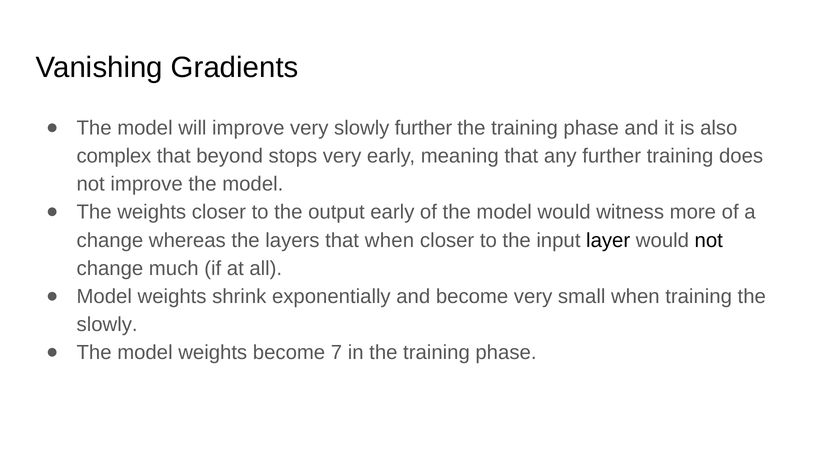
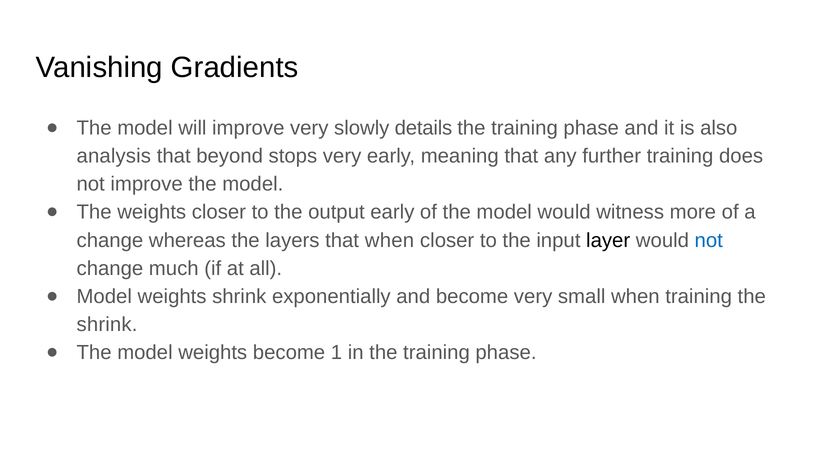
slowly further: further -> details (423, 128)
complex: complex -> analysis (114, 156)
not colour: black -> blue (709, 240)
slowly: slowly -> shrink (107, 325)
7: 7 -> 1 (336, 353)
